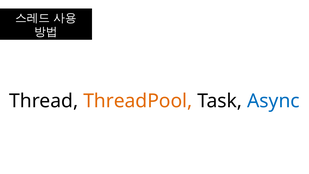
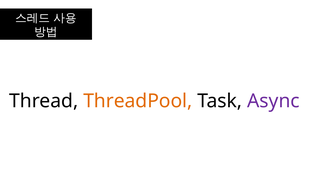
Async colour: blue -> purple (273, 101)
